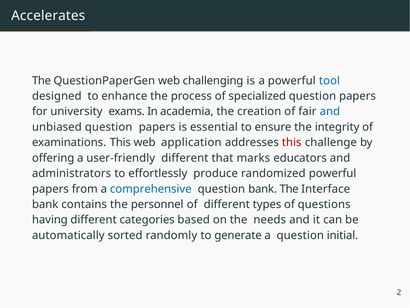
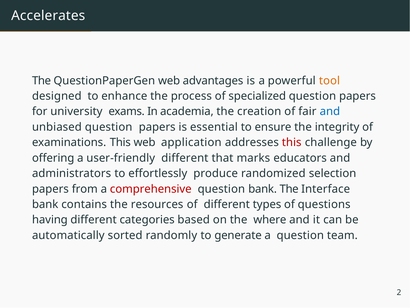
challenging: challenging -> advantages (213, 81)
tool colour: blue -> orange (329, 81)
randomized powerful: powerful -> selection (333, 173)
comprehensive colour: blue -> red (151, 189)
personnel: personnel -> resources (157, 204)
needs: needs -> where (270, 220)
initial: initial -> team (342, 235)
